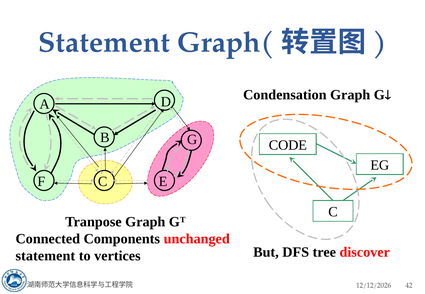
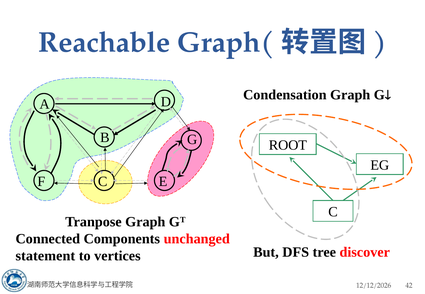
Statement: Statement -> Reachable (104, 42)
CODE: CODE -> ROOT (288, 145)
